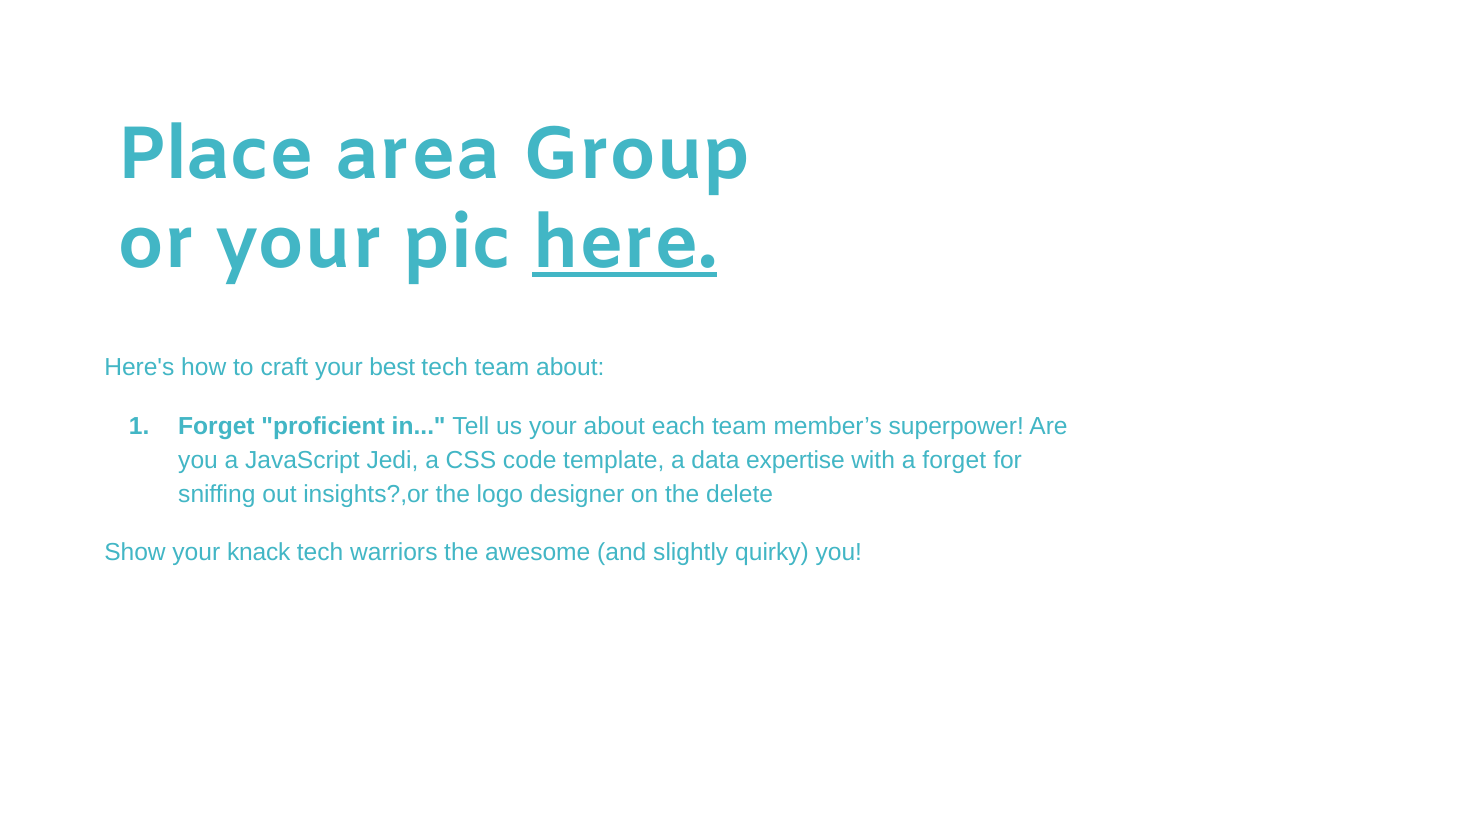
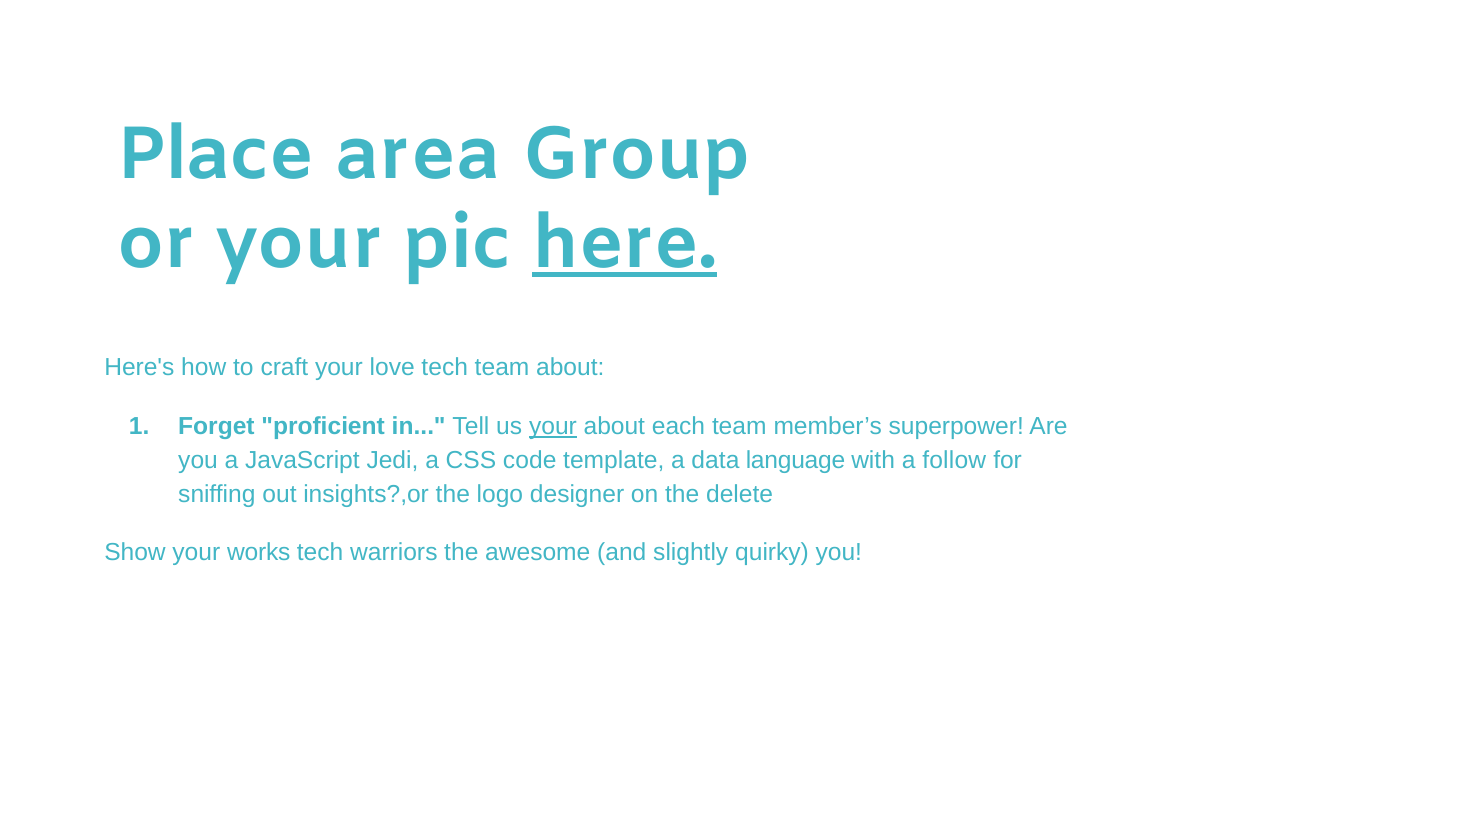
best: best -> love (392, 368)
your underline: none -> present (553, 426)
expertise: expertise -> language (796, 460)
a forget: forget -> follow (954, 460)
knack: knack -> works (259, 553)
